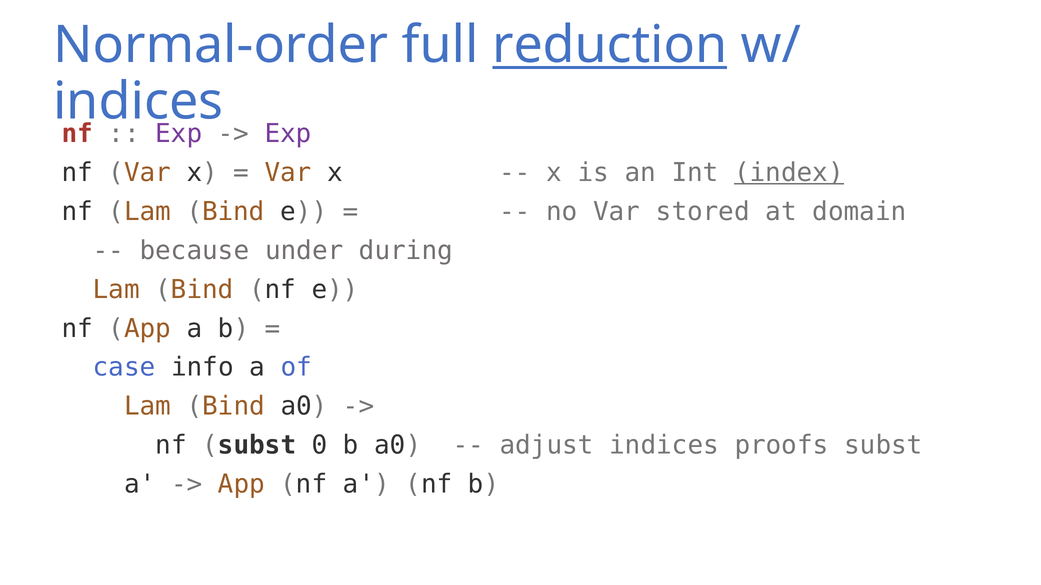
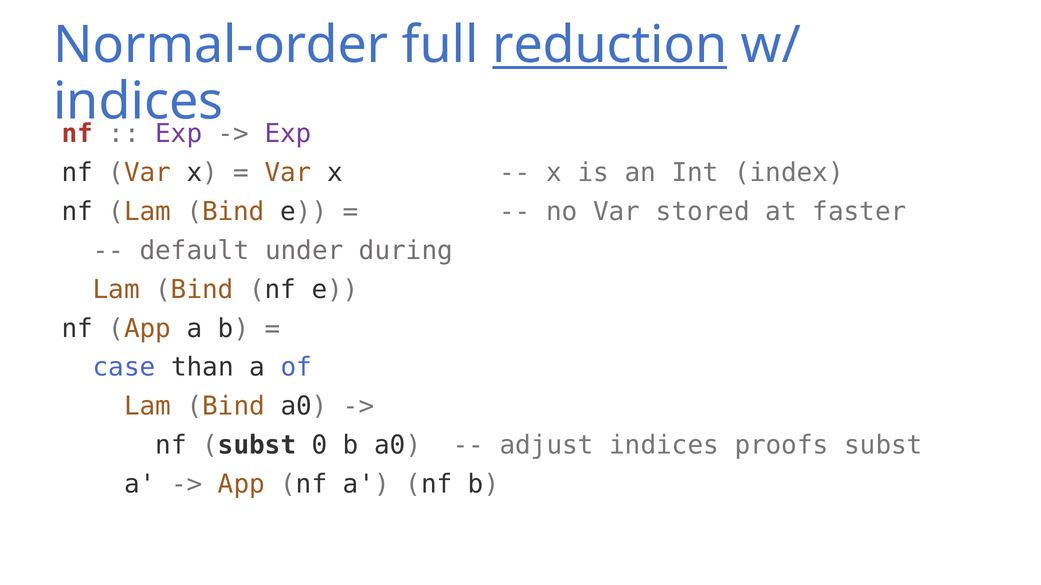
index underline: present -> none (789, 173)
domain: domain -> faster (859, 212)
because: because -> default (194, 251)
info: info -> than (202, 368)
